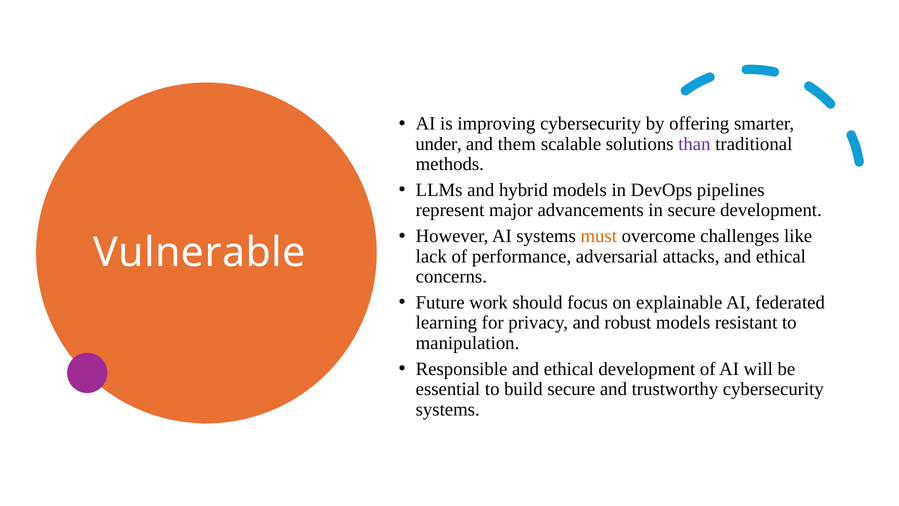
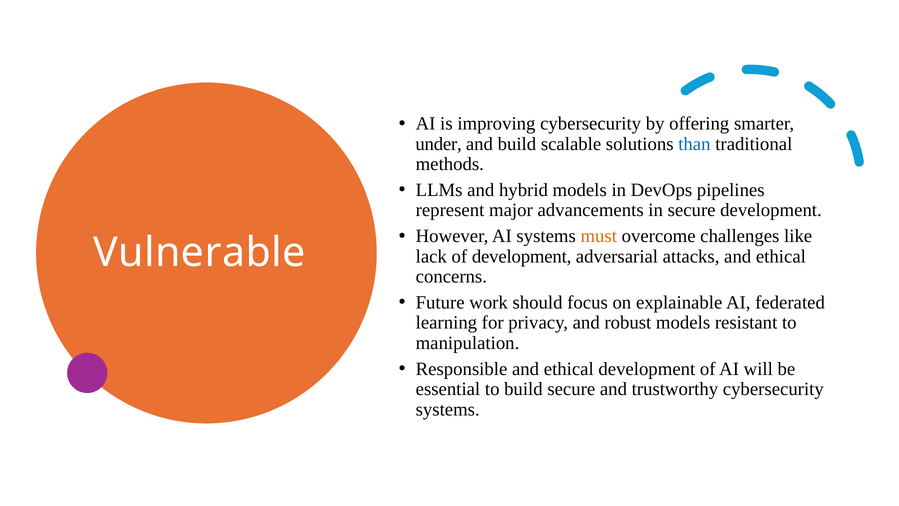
and them: them -> build (517, 144)
than colour: purple -> blue (694, 144)
of performance: performance -> development (522, 256)
